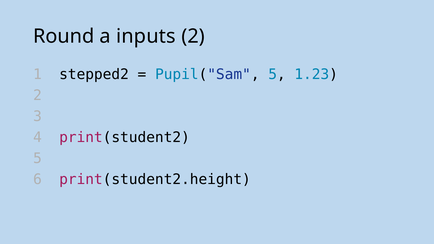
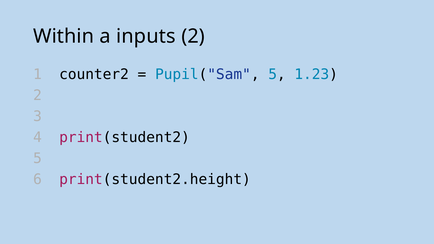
Round: Round -> Within (64, 36)
stepped2: stepped2 -> counter2 (94, 74)
